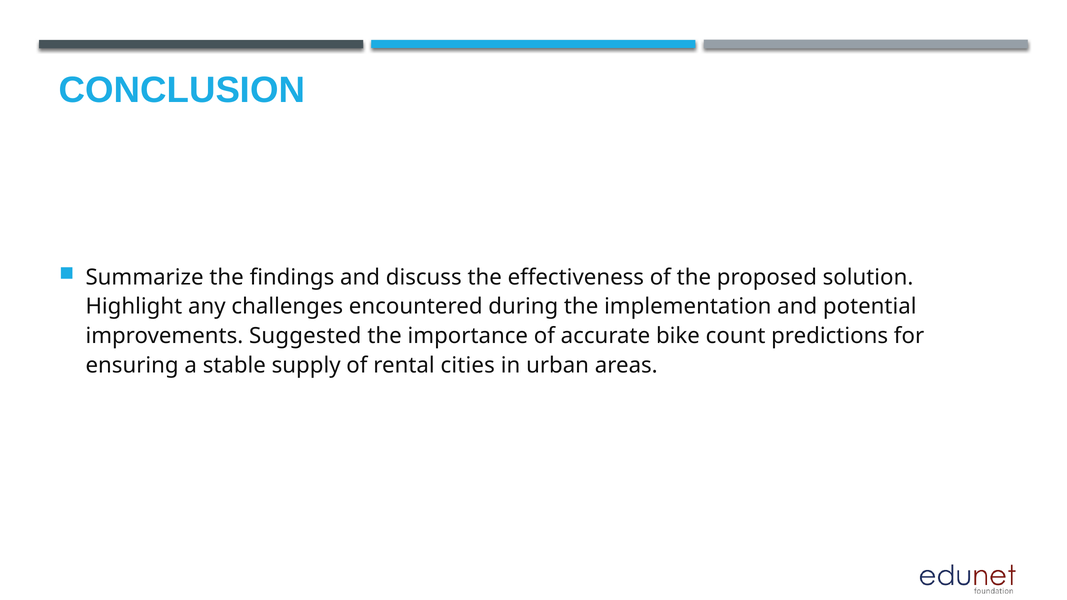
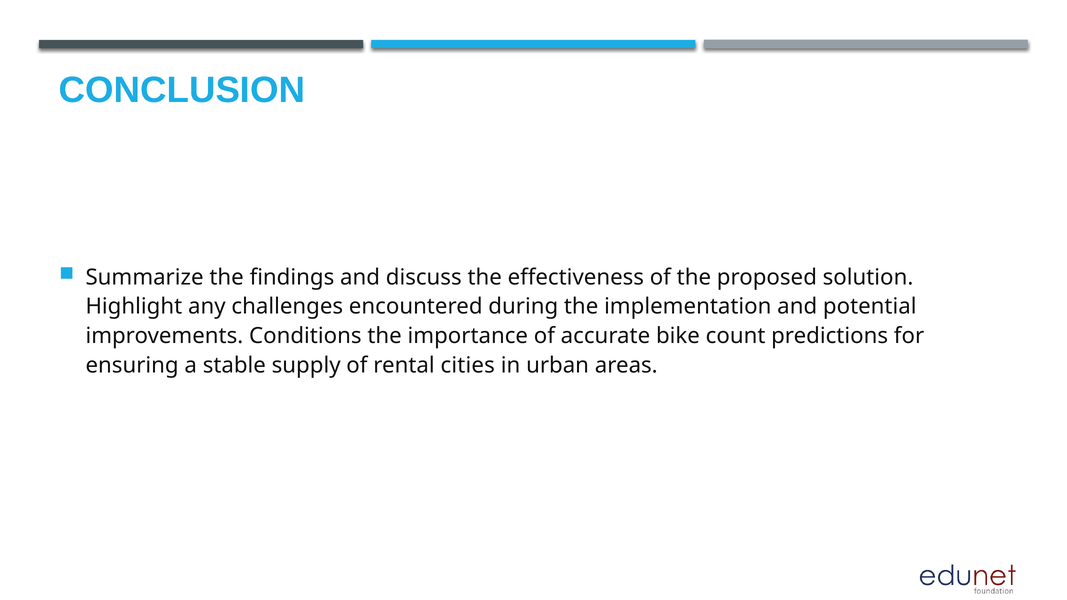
Suggested: Suggested -> Conditions (305, 336)
